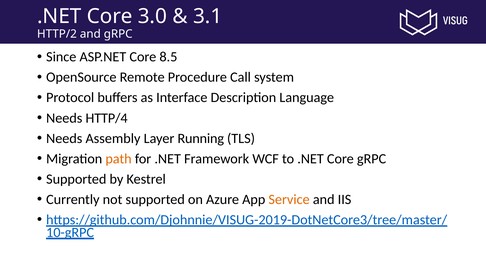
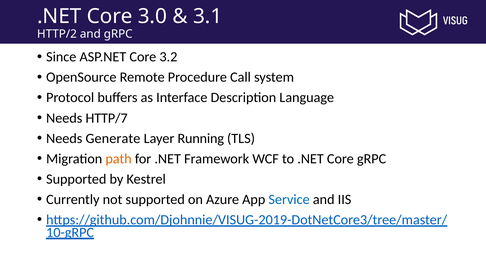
8.5: 8.5 -> 3.2 (168, 57)
HTTP/4: HTTP/4 -> HTTP/7 (107, 118)
Assembly: Assembly -> Generate (113, 139)
Service colour: orange -> blue (289, 200)
